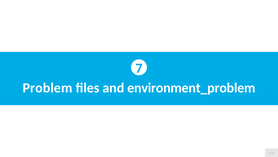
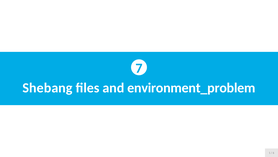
Problem: Problem -> Shebang (48, 87)
